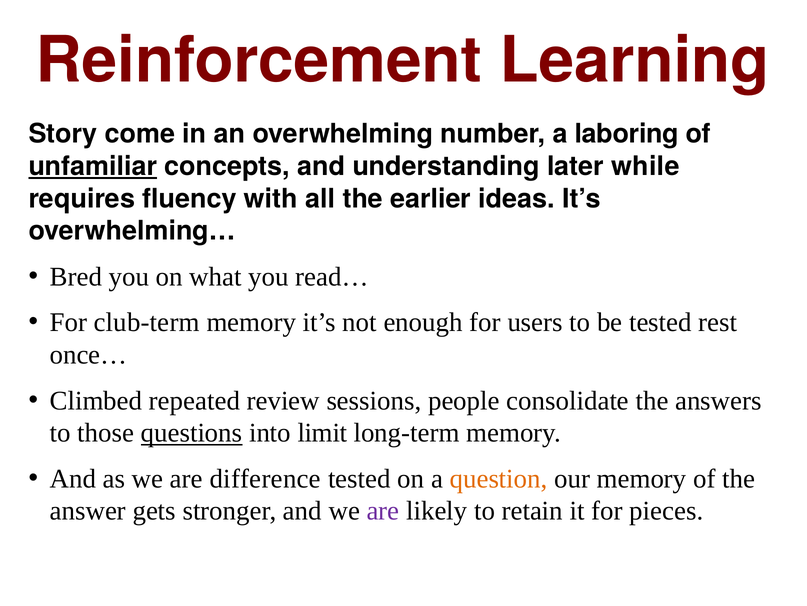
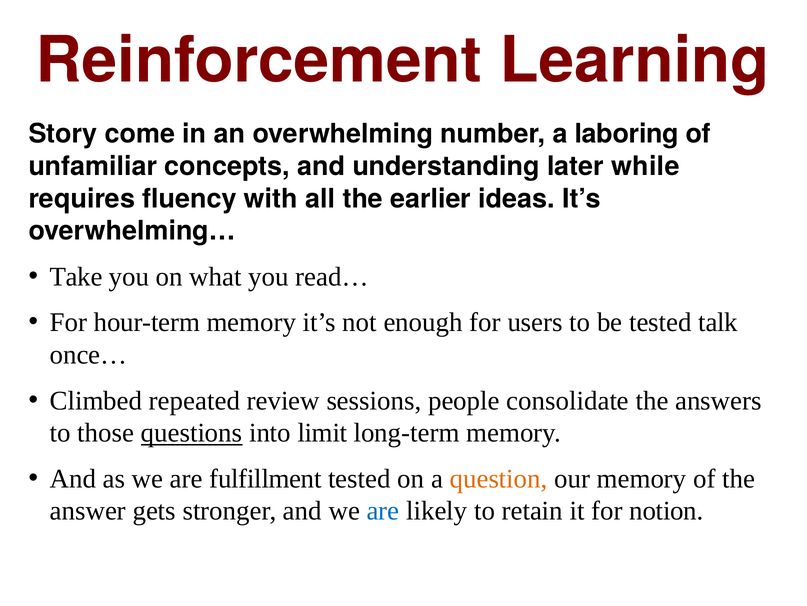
unfamiliar underline: present -> none (93, 166)
Bred: Bred -> Take (76, 276)
club-term: club-term -> hour-term (147, 322)
rest: rest -> talk (718, 322)
difference: difference -> fulfillment (266, 478)
are colour: purple -> blue (383, 510)
pieces: pieces -> notion (666, 510)
